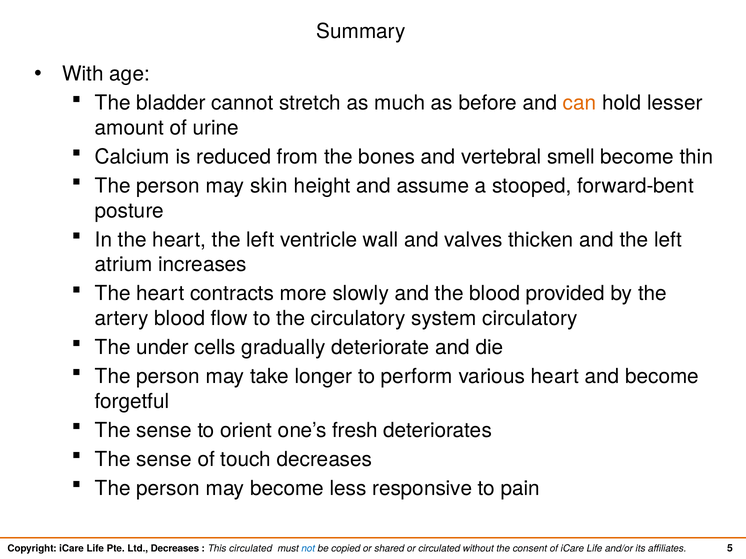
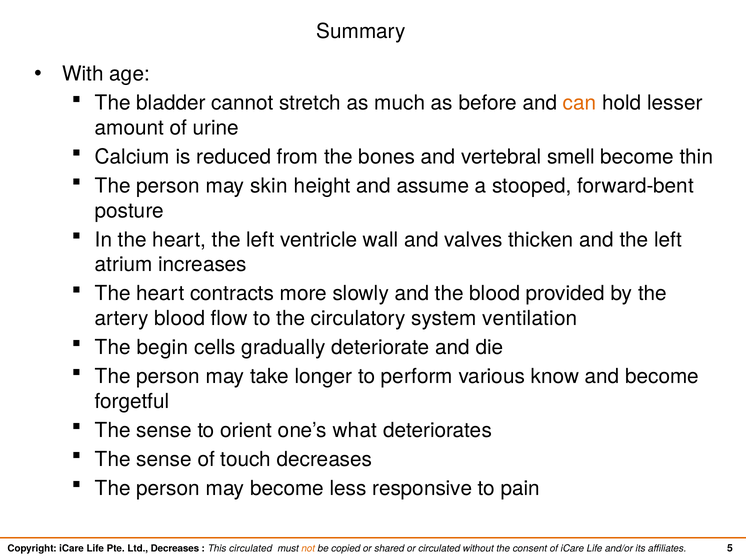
system circulatory: circulatory -> ventilation (530, 319)
under: under -> begin (162, 348)
various heart: heart -> know (555, 377)
fresh: fresh -> what (355, 431)
not colour: blue -> orange (308, 549)
